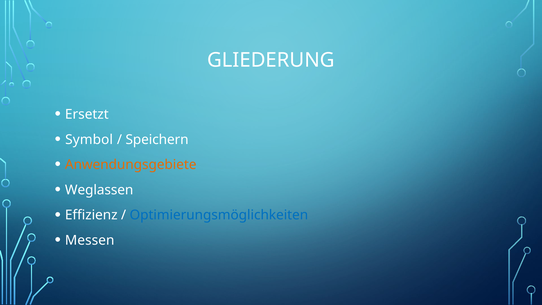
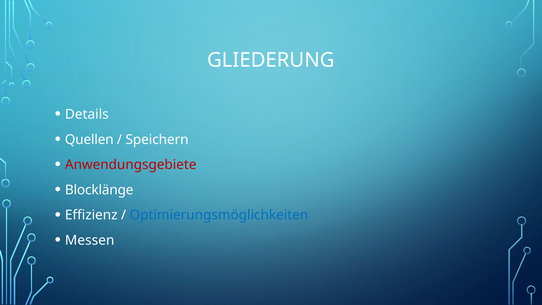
Ersetzt: Ersetzt -> Details (87, 114)
Symbol: Symbol -> Quellen (89, 140)
Anwendungsgebiete colour: orange -> red (131, 165)
Weglassen: Weglassen -> Blocklänge (99, 190)
